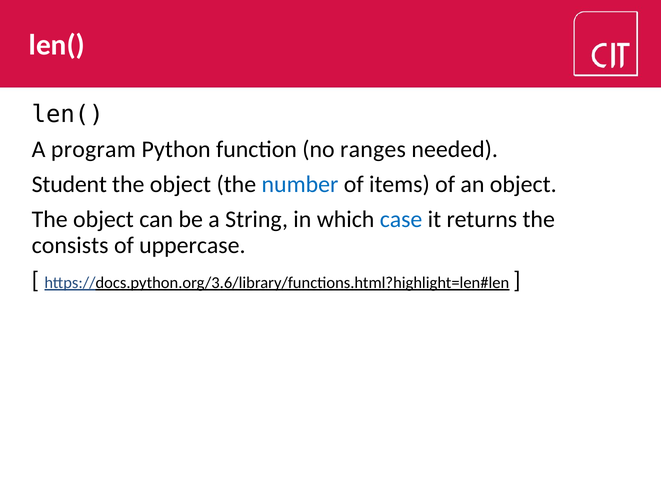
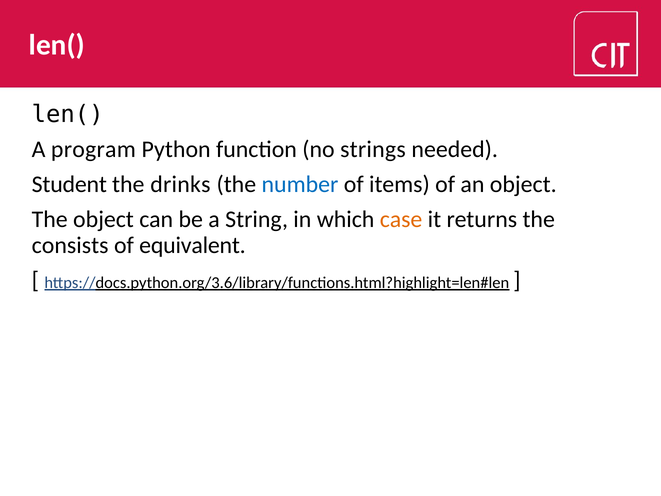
ranges: ranges -> strings (373, 149)
object: object -> drinks (180, 184)
case colour: blue -> orange (401, 219)
uppercase: uppercase -> equivalent (192, 245)
